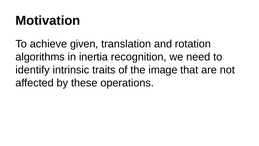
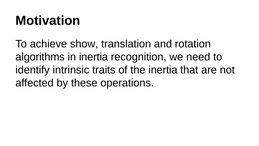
given: given -> show (84, 44)
the image: image -> inertia (163, 70)
